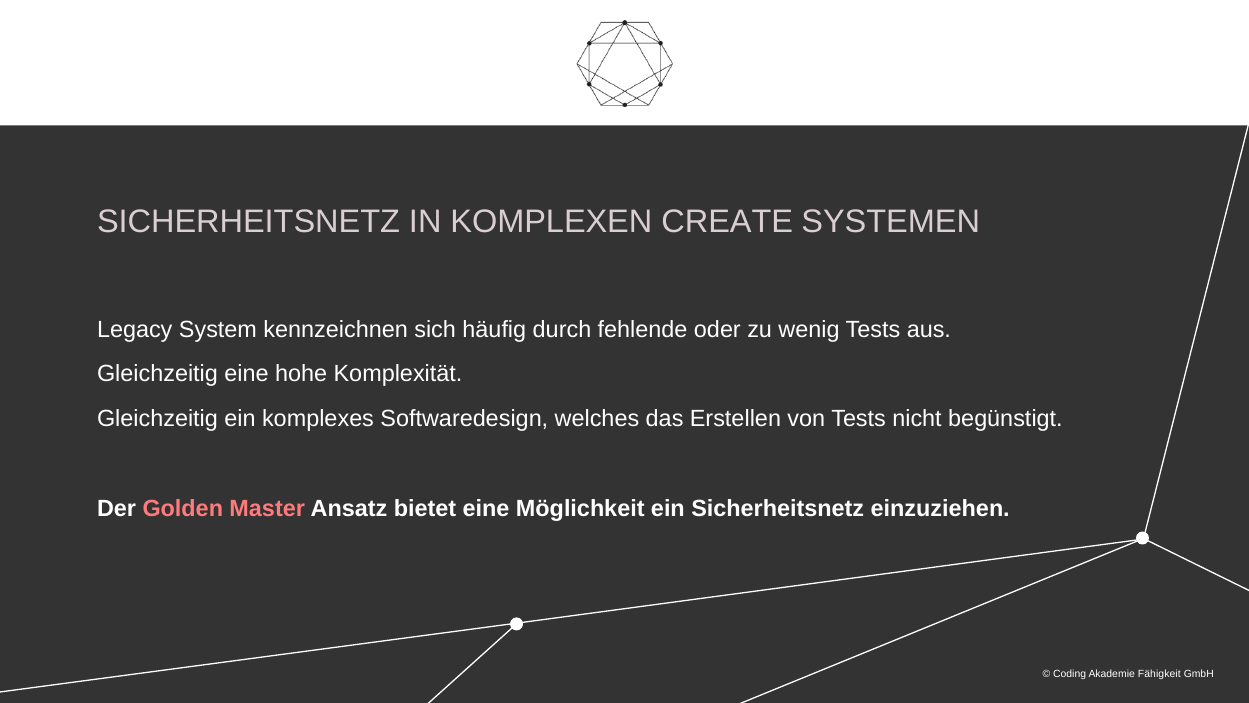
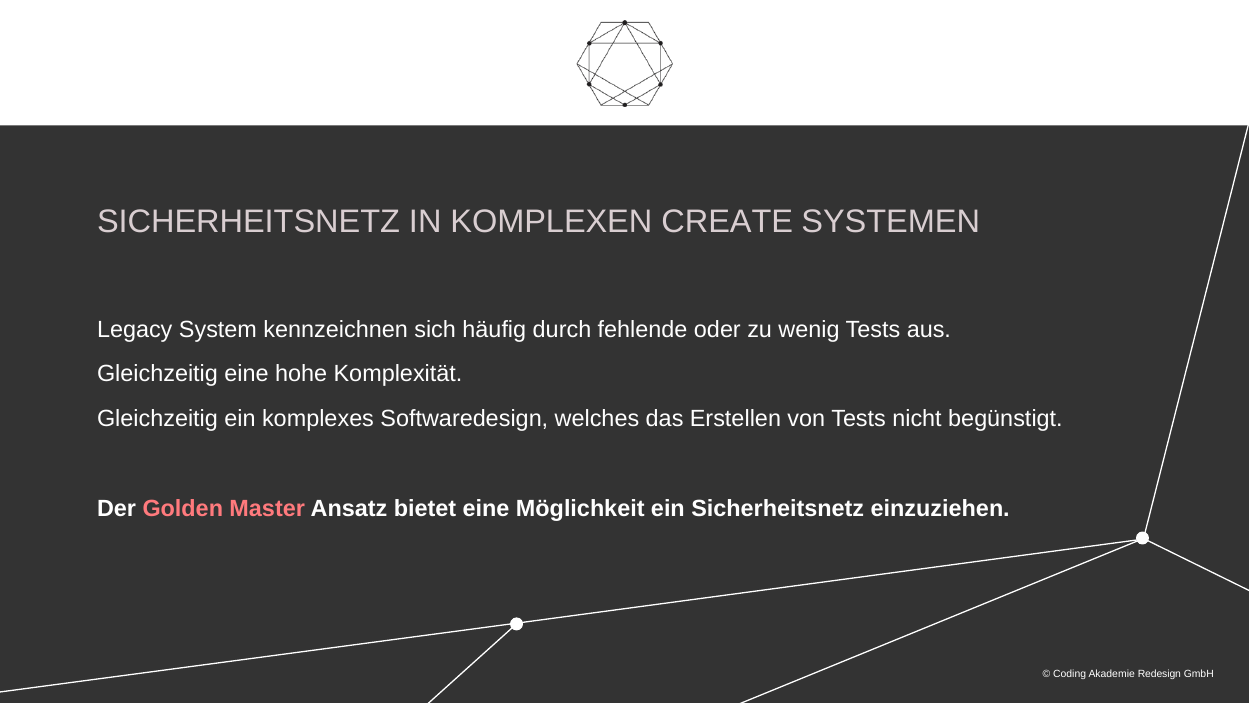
Fähigkeit: Fähigkeit -> Redesign (1159, 673)
